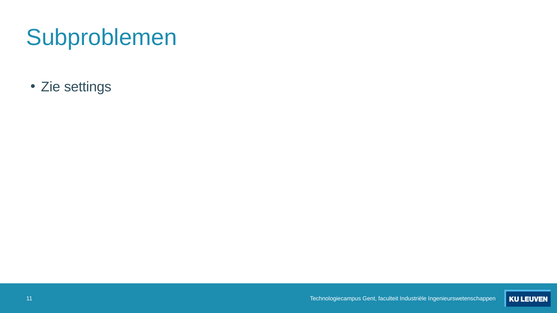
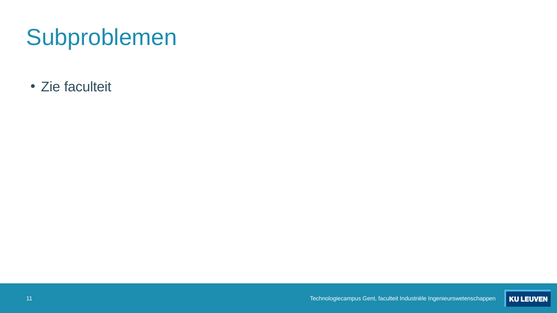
Zie settings: settings -> faculteit (88, 87)
